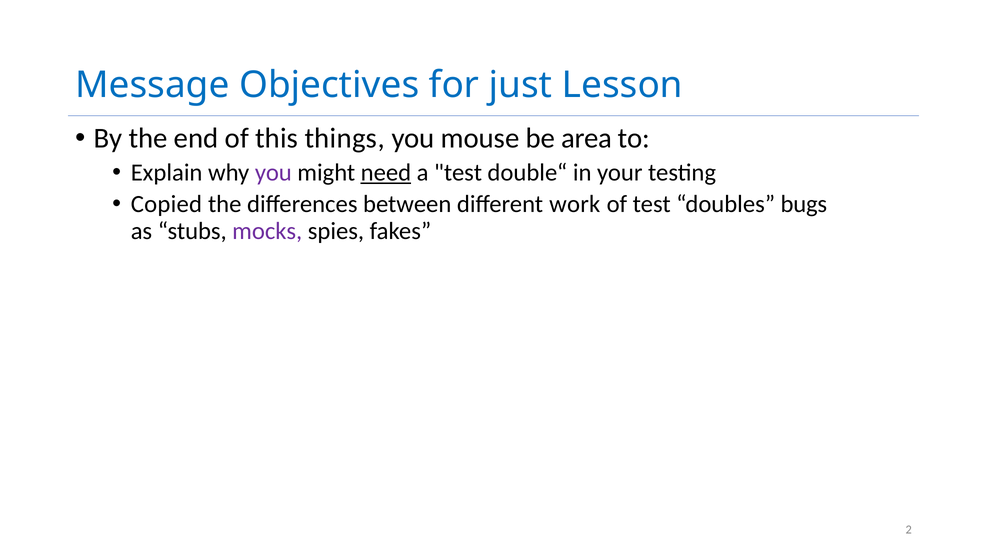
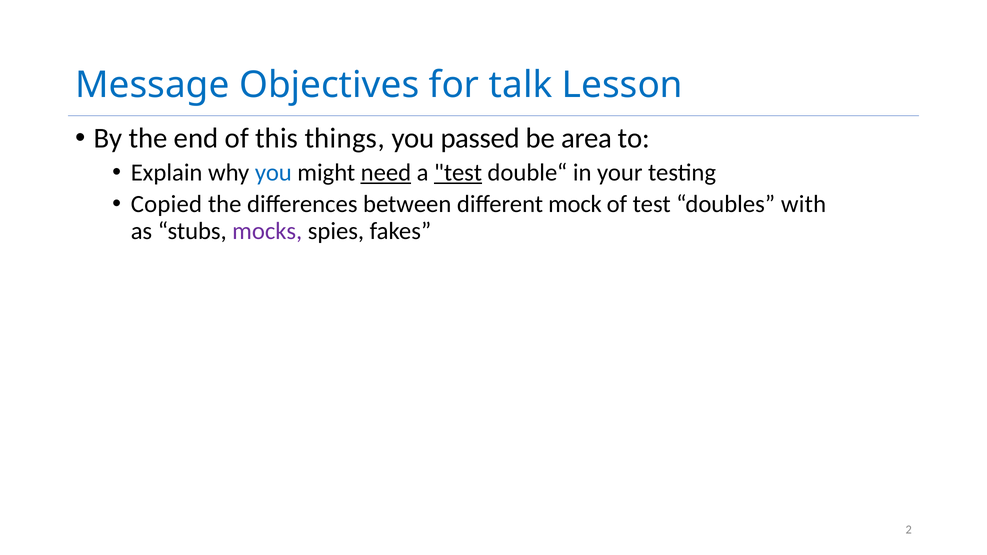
just: just -> talk (521, 85)
mouse: mouse -> passed (480, 139)
you colour: purple -> blue (273, 173)
test underline: none -> present (458, 173)
work: work -> mock (575, 204)
bugs: bugs -> with (804, 204)
